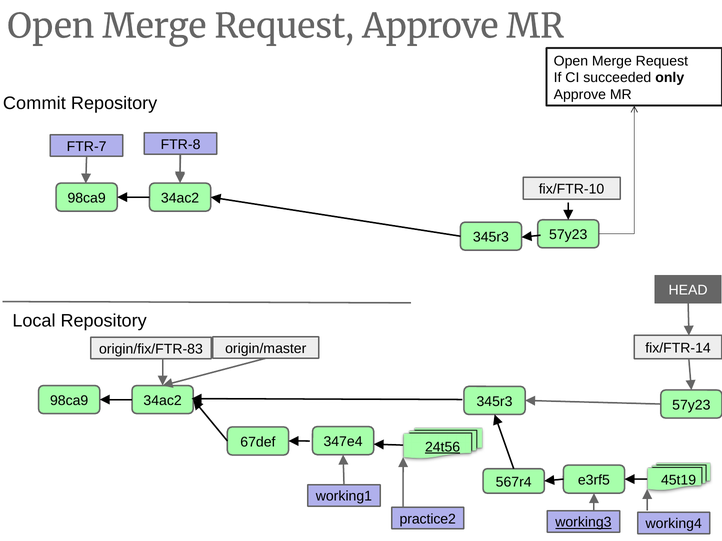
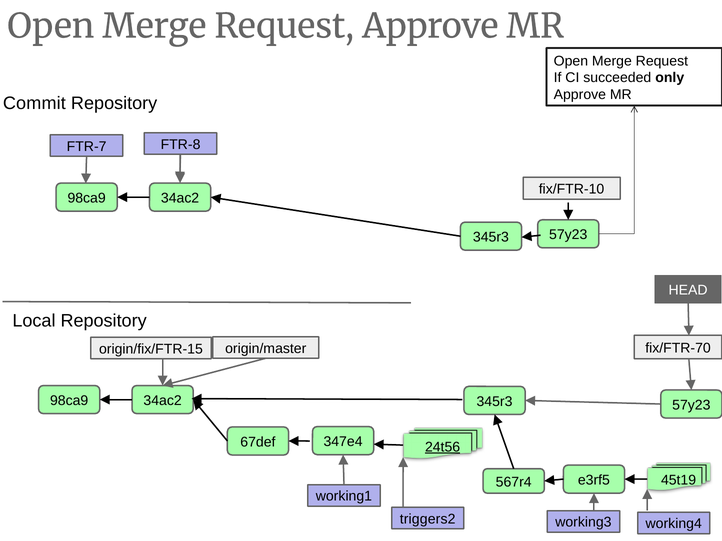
fix/FTR-14: fix/FTR-14 -> fix/FTR-70 (678, 348)
origin/fix/FTR-83: origin/fix/FTR-83 -> origin/fix/FTR-15 (151, 349)
practice2: practice2 -> triggers2 (428, 520)
working3 underline: present -> none (583, 523)
